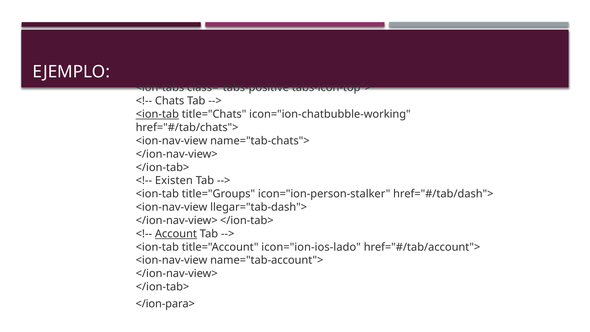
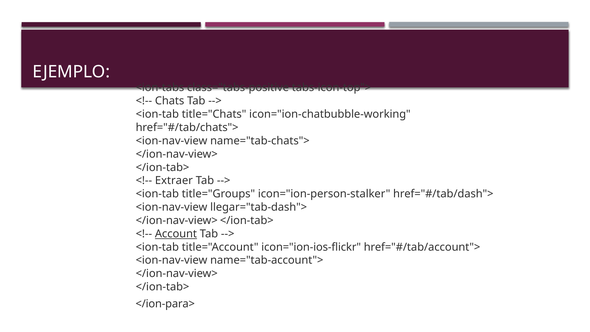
<ion-tab underline: present -> none (157, 114)
Existen: Existen -> Extraer (174, 181)
icon="ion-ios-lado: icon="ion-ios-lado -> icon="ion-ios-flickr (311, 247)
